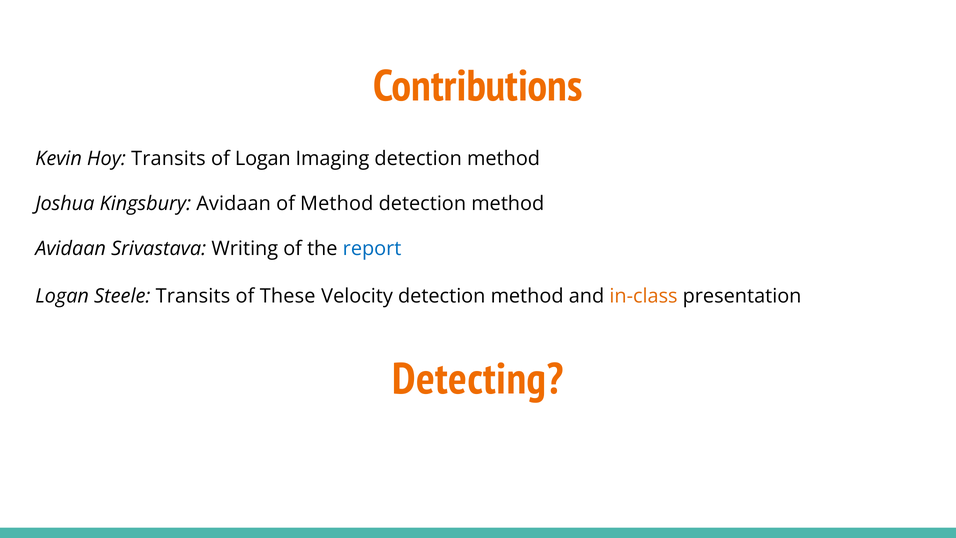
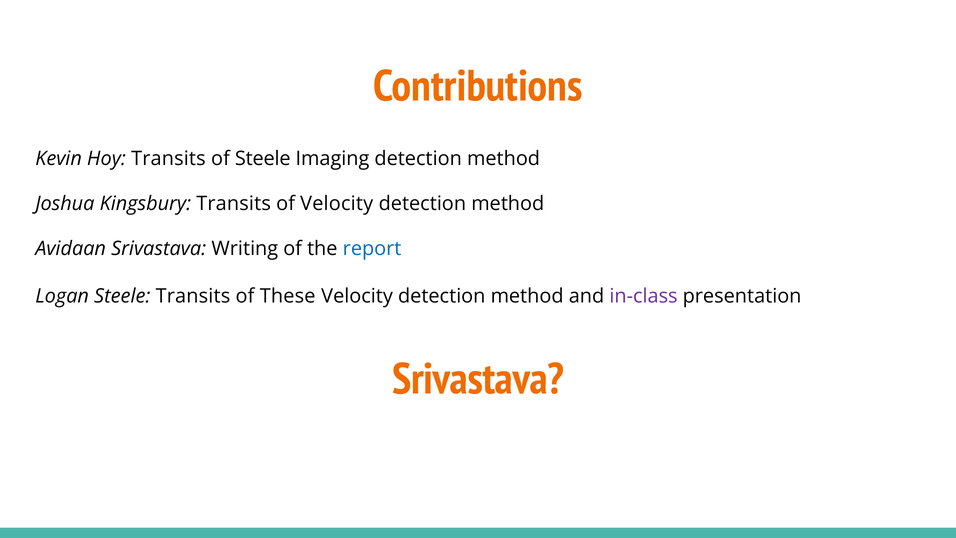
of Logan: Logan -> Steele (263, 159)
Kingsbury Avidaan: Avidaan -> Transits (234, 204)
of Method: Method -> Velocity (337, 204)
in-class colour: orange -> purple (643, 296)
Detecting: Detecting -> Srivastava (478, 379)
